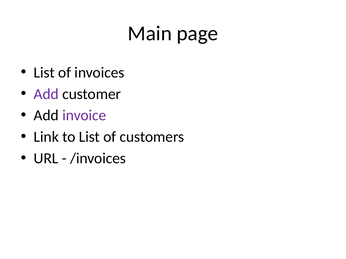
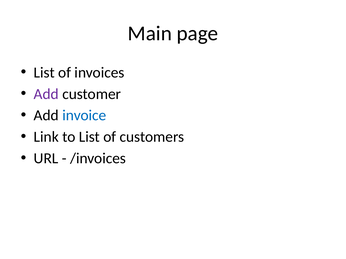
invoice colour: purple -> blue (84, 116)
